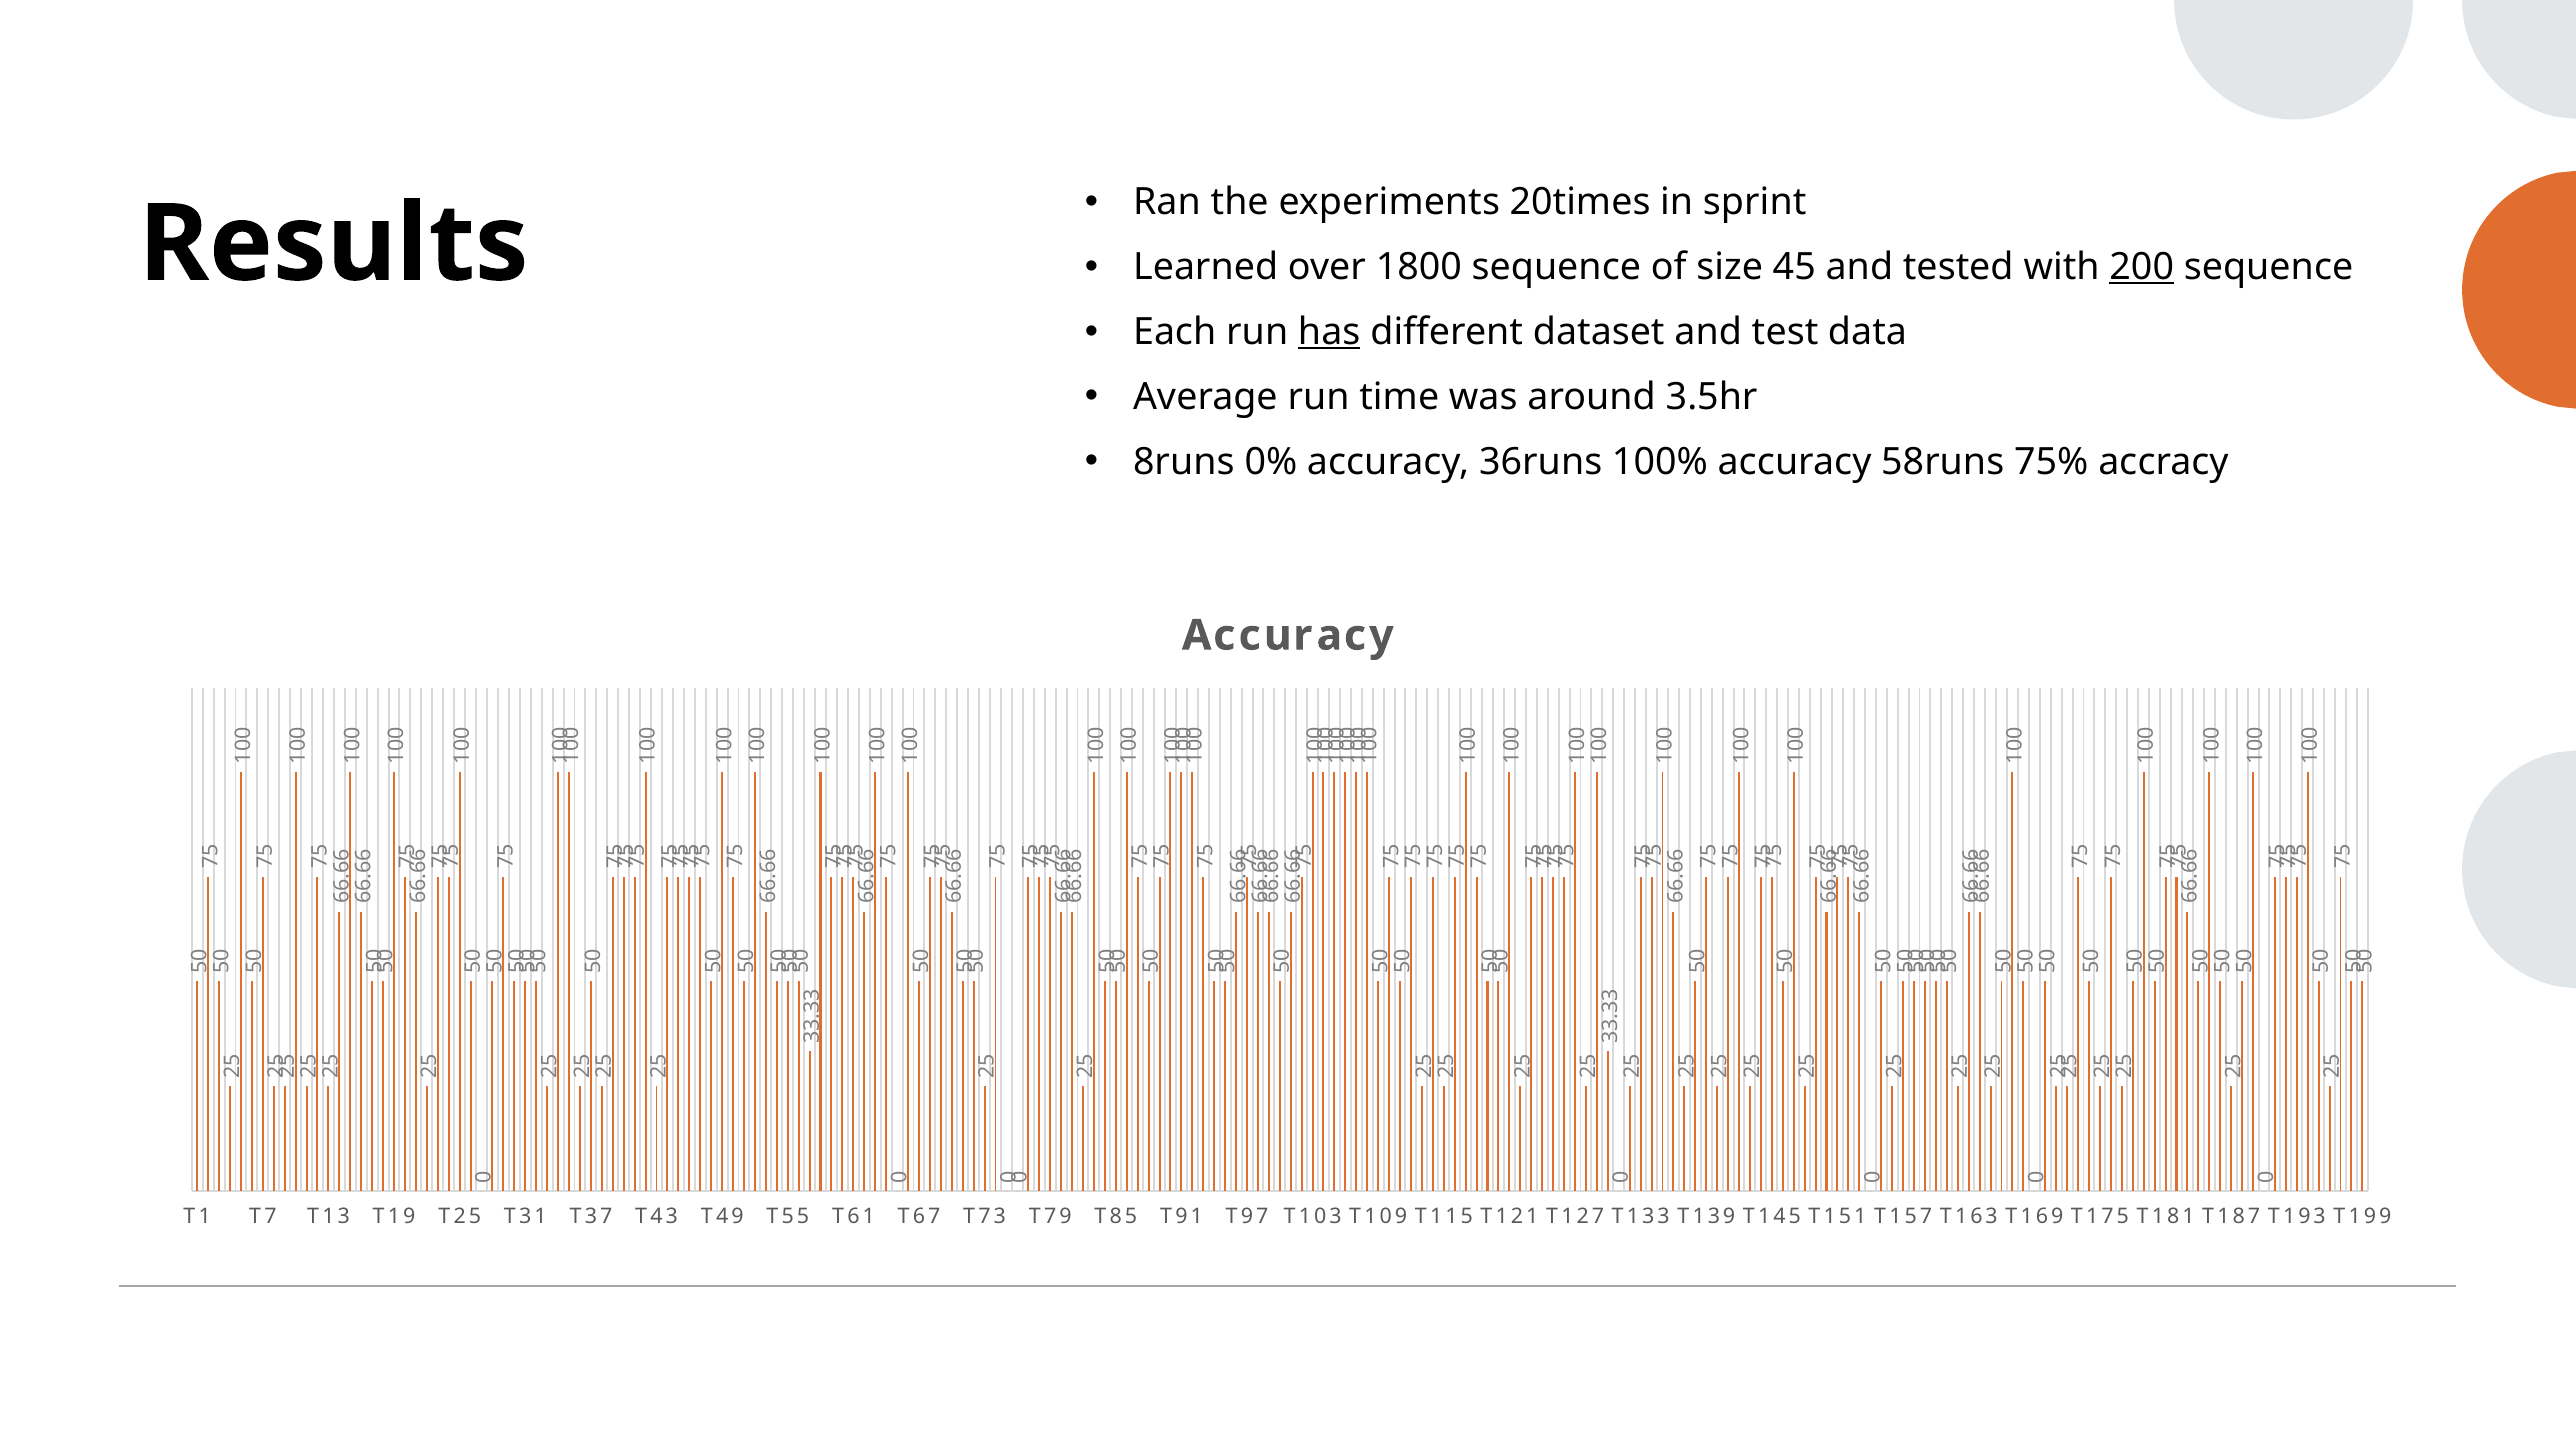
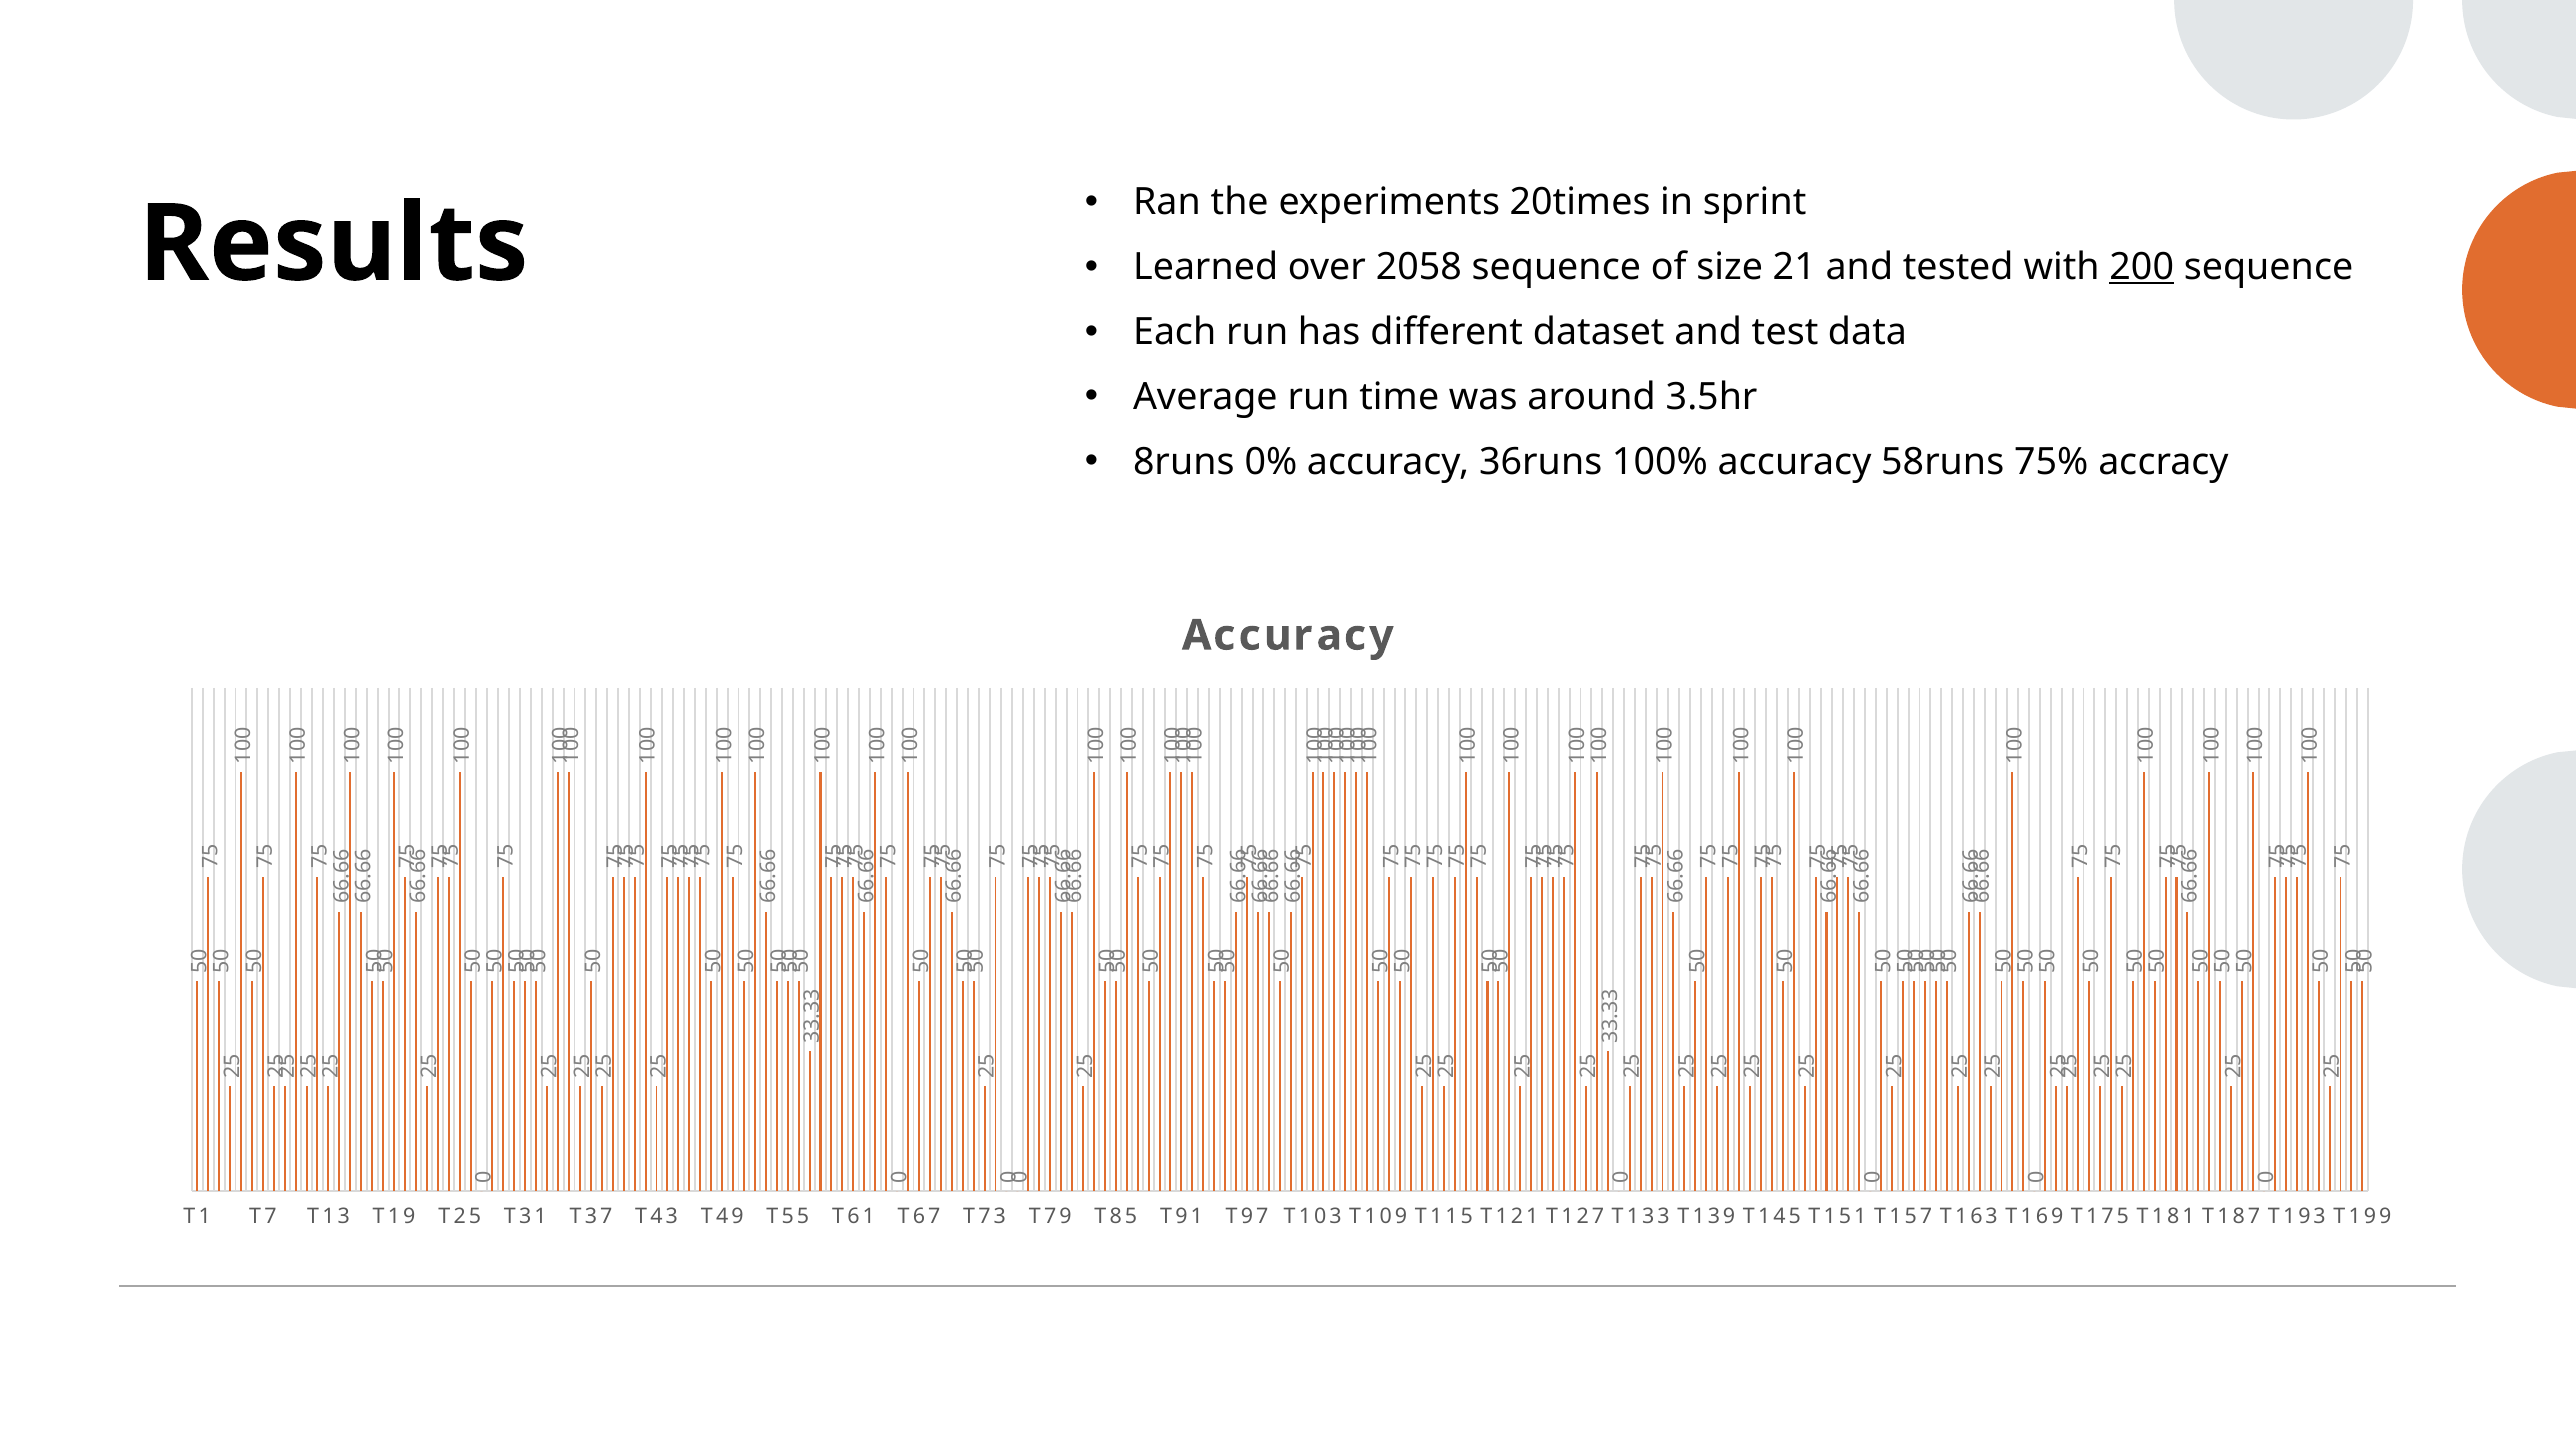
1800: 1800 -> 2058 (1419, 267)
45: 45 -> 21 (1794, 267)
has underline: present -> none (1329, 332)
